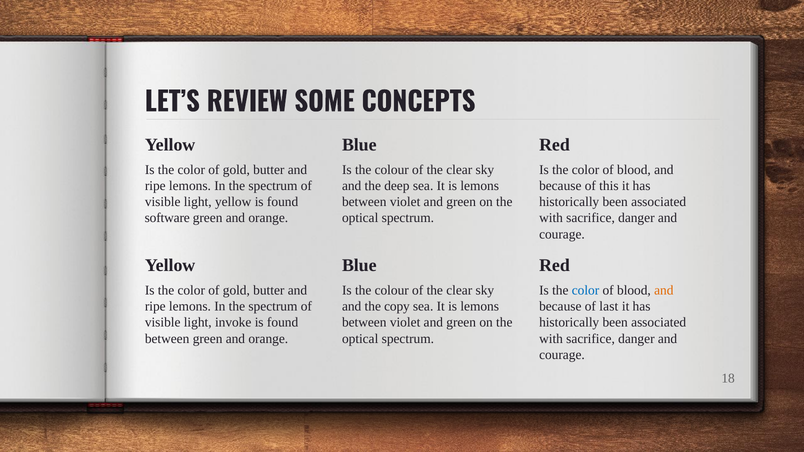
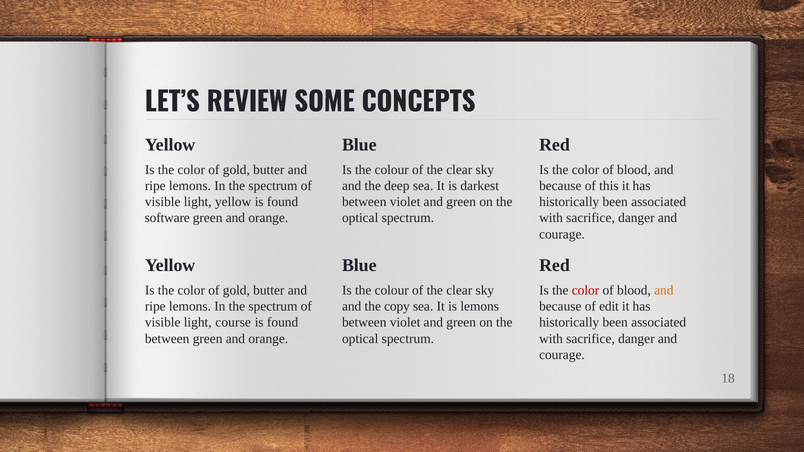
lemons: lemons -> darkest (480, 186)
color colour: blue -> red (586, 291)
last: last -> edit (609, 307)
invoke: invoke -> course (233, 323)
